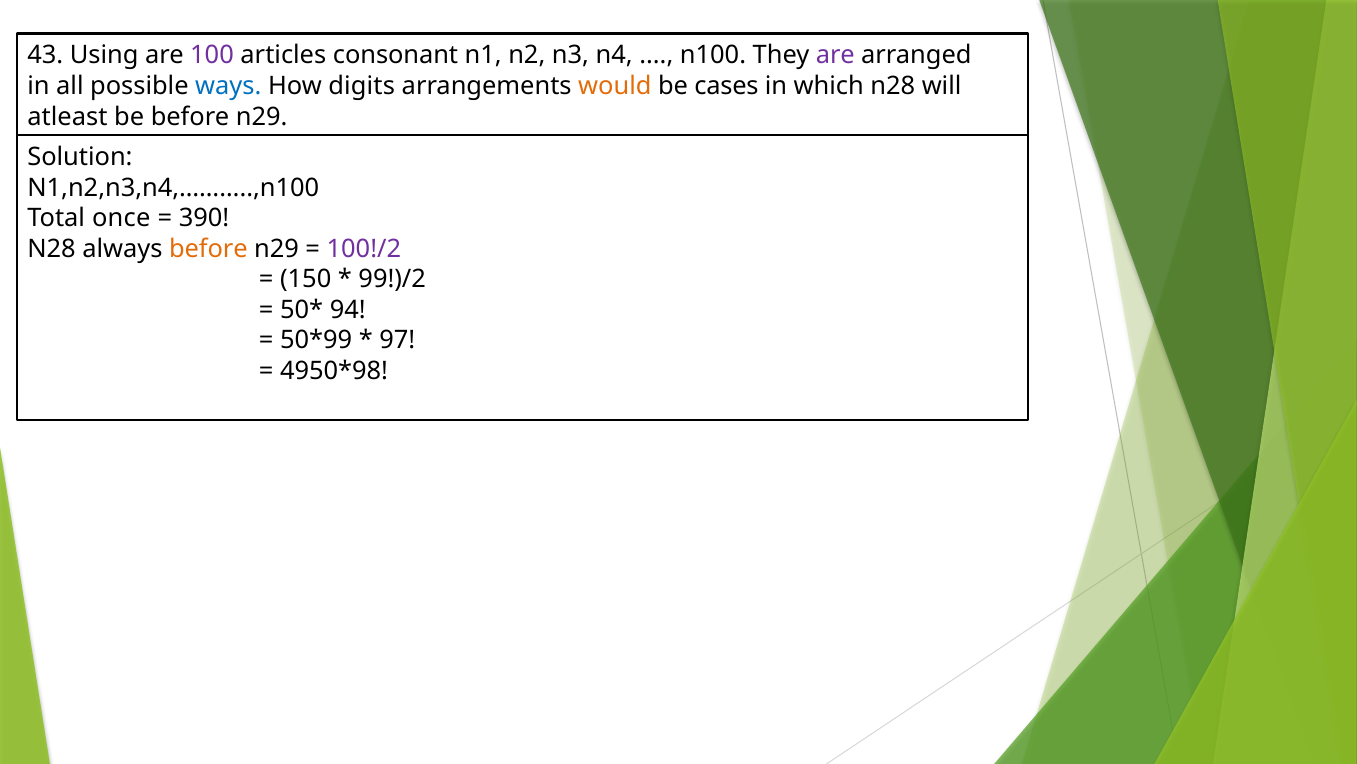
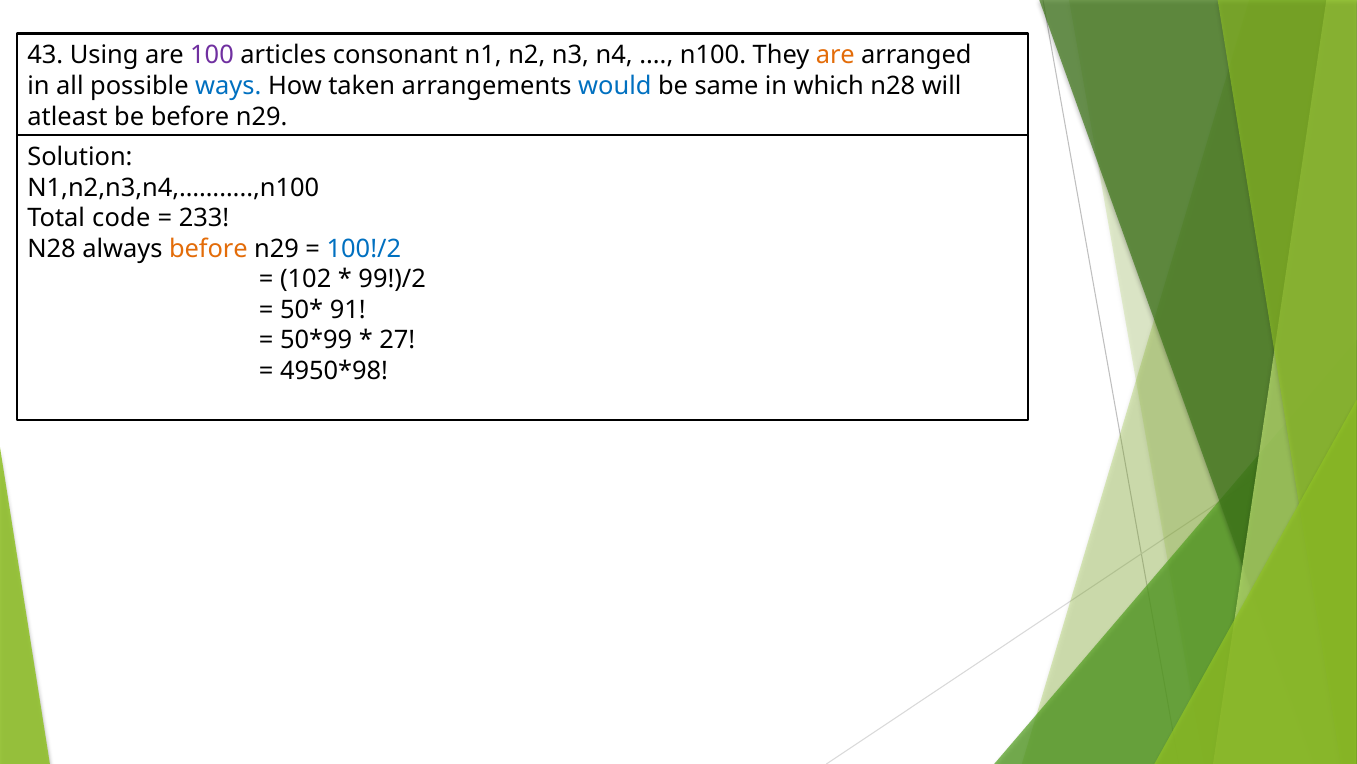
are colour: purple -> orange (835, 56)
digits: digits -> taken (362, 86)
would colour: orange -> blue (615, 86)
cases: cases -> same (727, 86)
once: once -> code (121, 218)
390: 390 -> 233 (204, 218)
100!/2 colour: purple -> blue (364, 249)
150: 150 -> 102 (306, 279)
94: 94 -> 91 (348, 310)
97: 97 -> 27 (397, 340)
